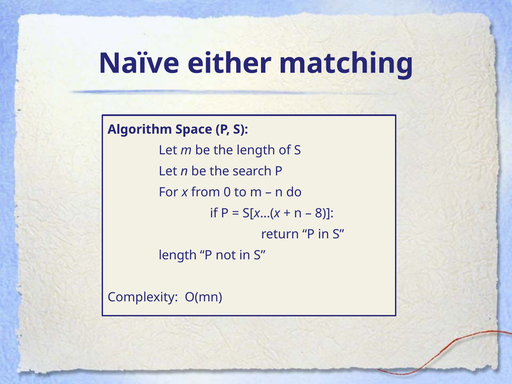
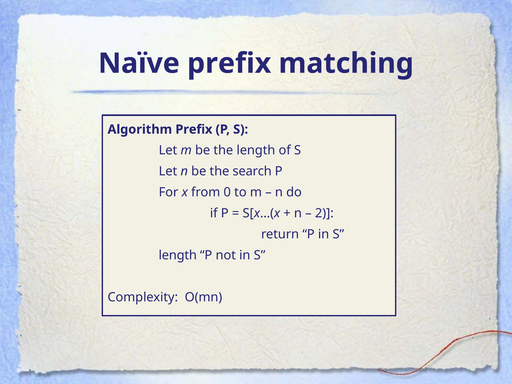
Naïve either: either -> prefix (229, 63)
Algorithm Space: Space -> Prefix (194, 129)
8: 8 -> 2 (324, 213)
